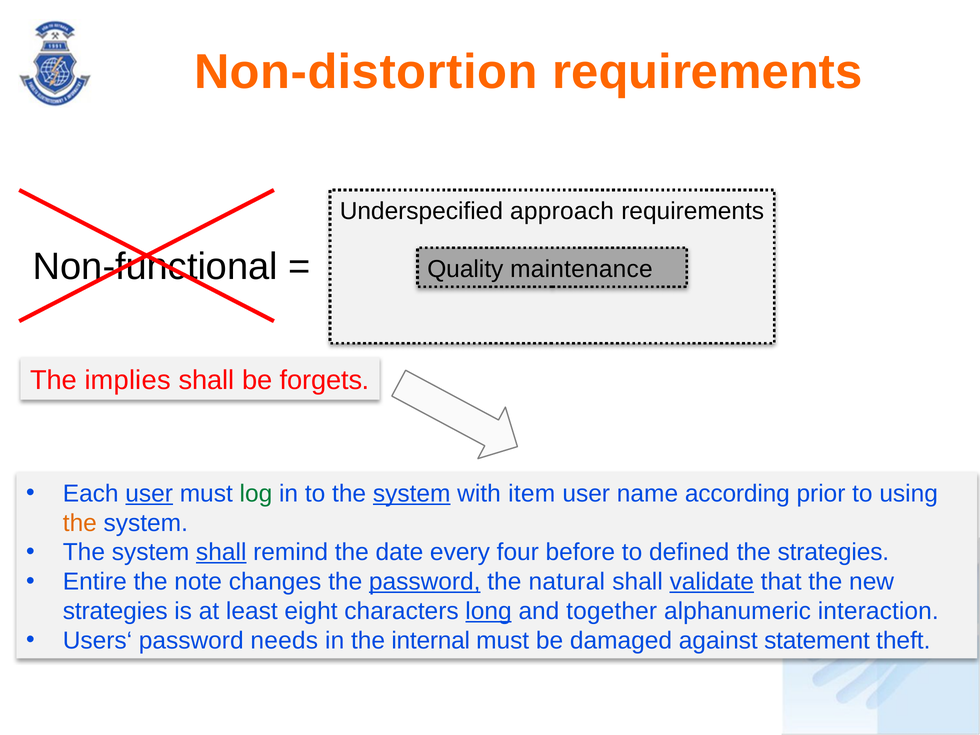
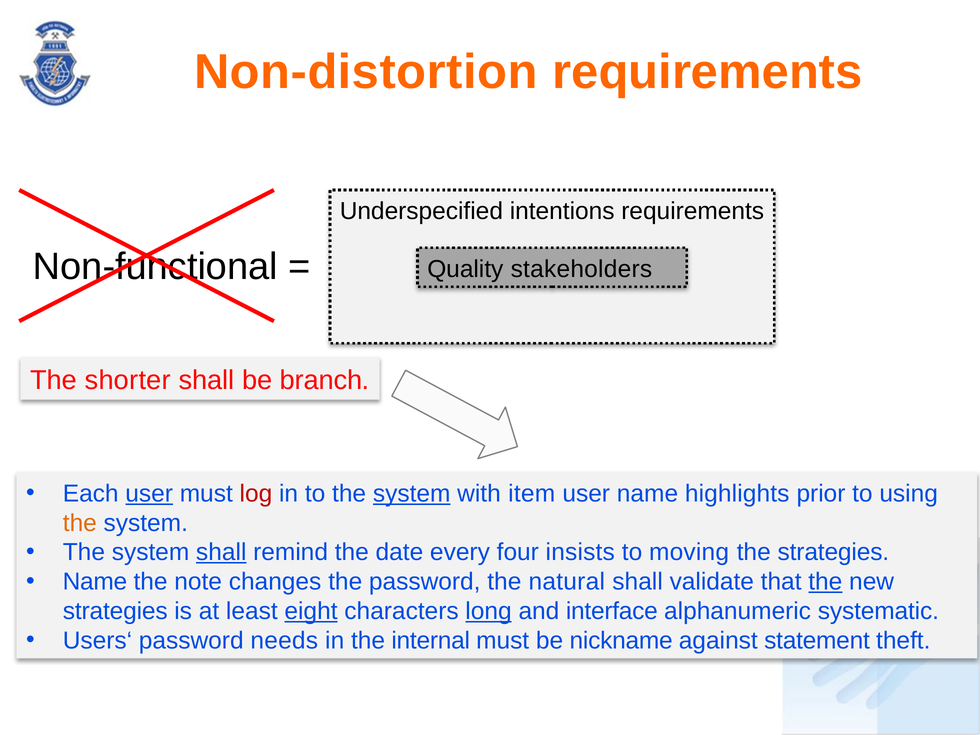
approach: approach -> intentions (562, 211)
maintenance: maintenance -> stakeholders (581, 269)
implies: implies -> shorter (128, 380)
forgets: forgets -> branch (325, 380)
log colour: green -> red (256, 494)
according: according -> highlights (737, 494)
before: before -> insists (580, 552)
defined: defined -> moving (689, 552)
Entire: Entire -> Name (95, 582)
password underline: present -> none (425, 582)
validate underline: present -> none (712, 582)
the underline: none -> present (825, 582)
eight underline: none -> present (311, 611)
together: together -> interface (612, 611)
interaction: interaction -> systematic (878, 611)
damaged: damaged -> nickname (621, 641)
